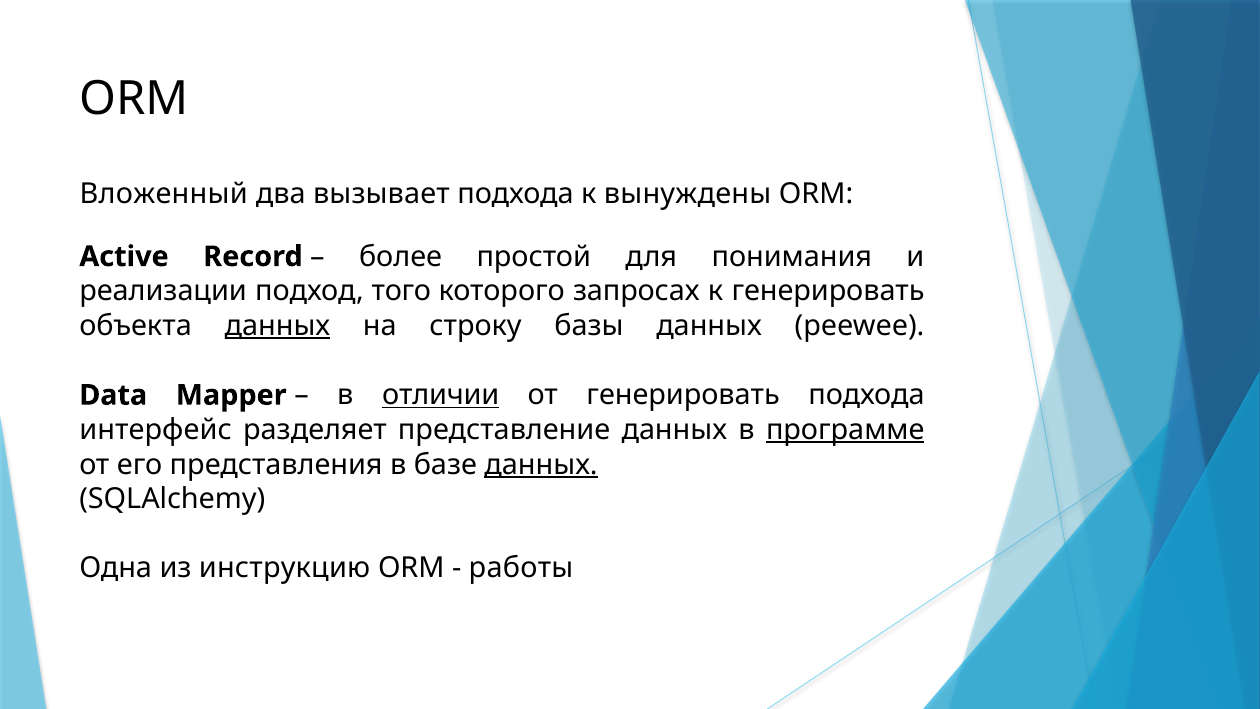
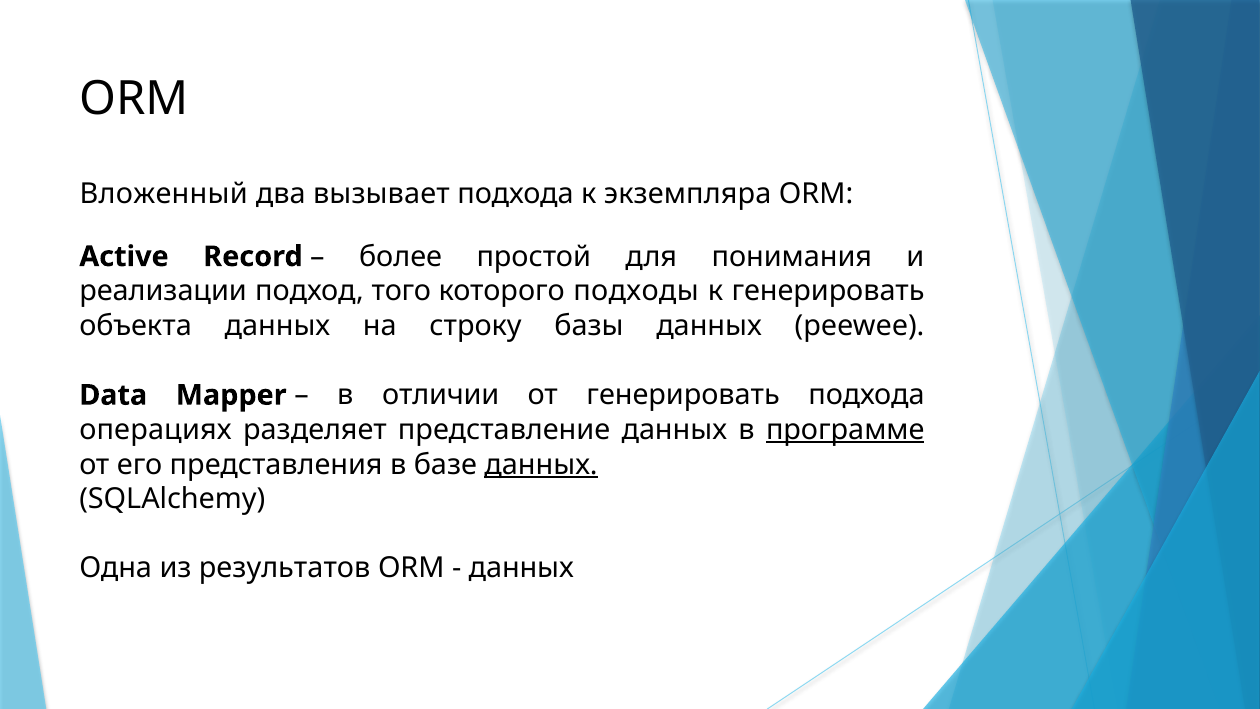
вынуждены: вынуждены -> экземпляра (688, 194)
запросах: запросах -> подходы (636, 291)
данных underline: present -> none (277, 326)
отличии underline: present -> none (441, 395)
интерфейс: интерфейс -> операциях (156, 430)
инструкцию: инструкцию -> результатов (285, 568)
работы: работы -> данных (521, 568)
